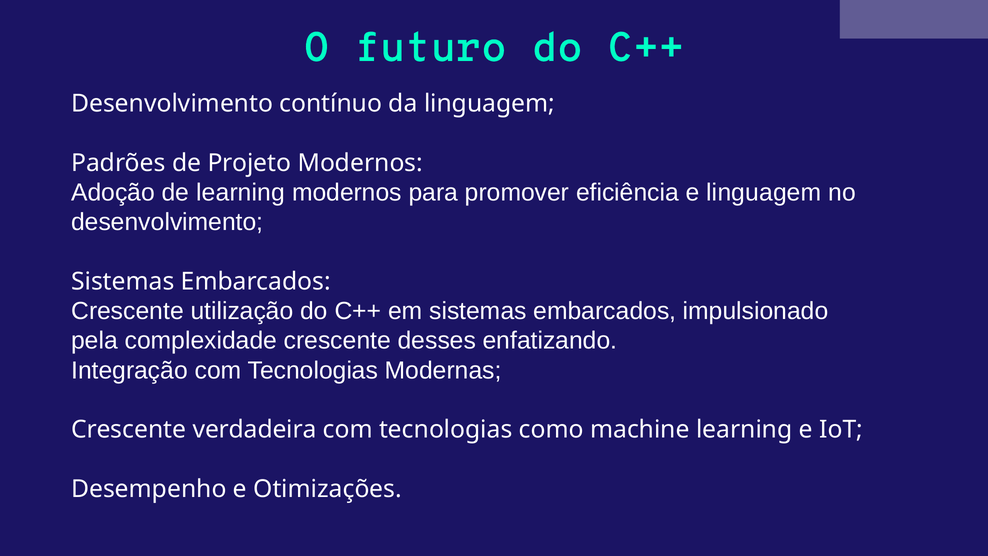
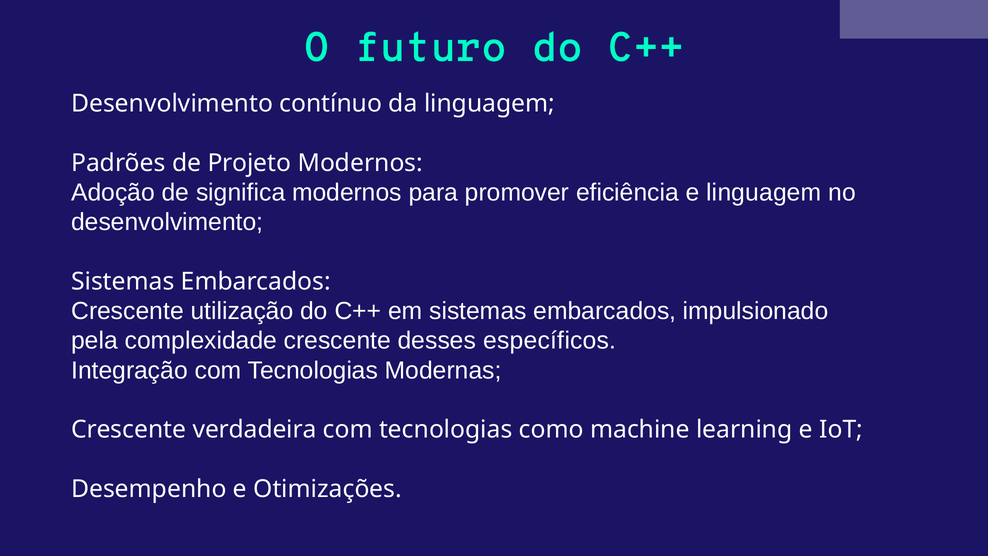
de learning: learning -> significa (241, 192)
enfatizando: enfatizando -> específicos (550, 341)
